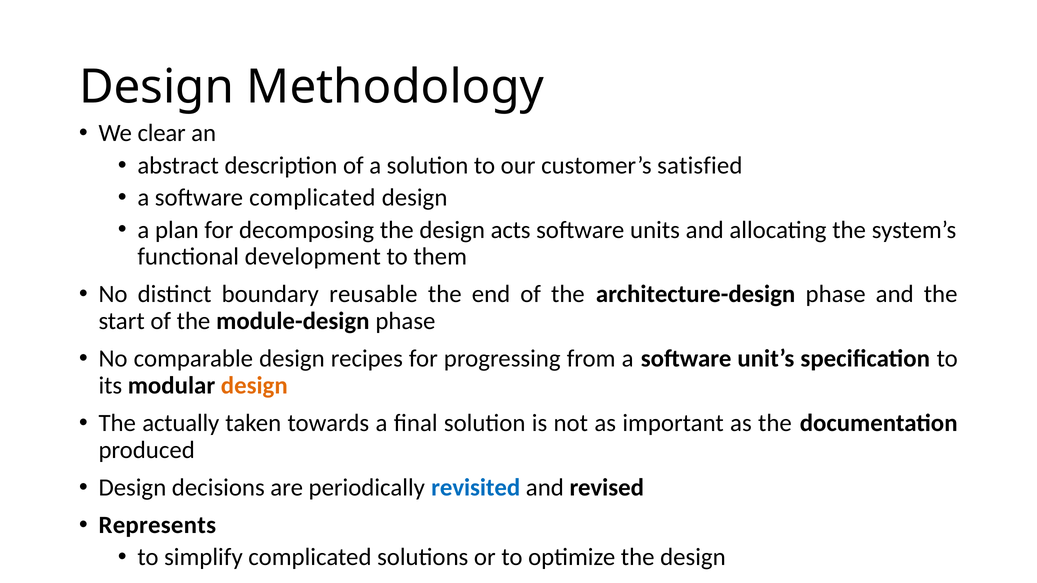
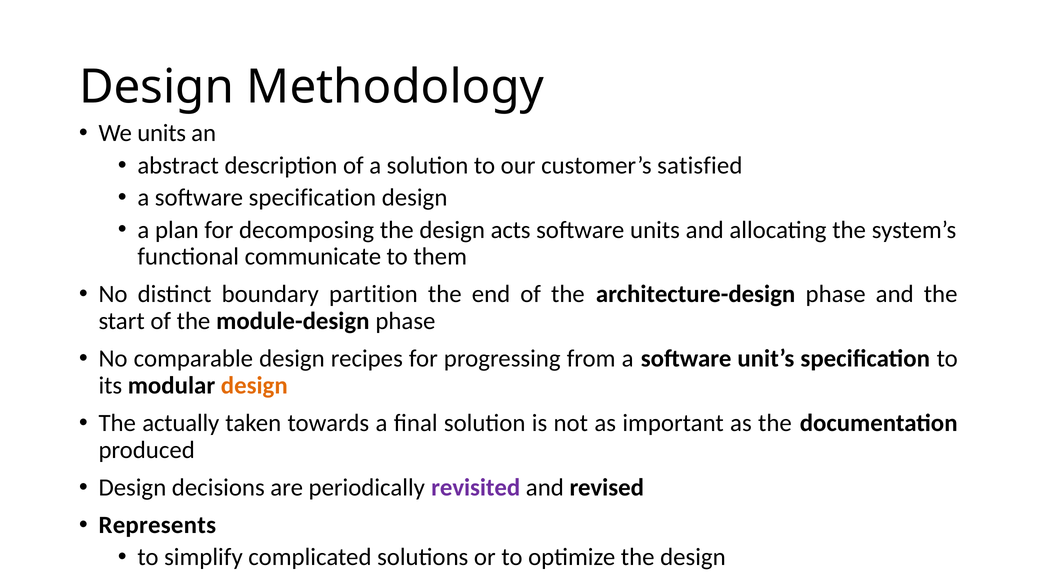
We clear: clear -> units (162, 133)
software complicated: complicated -> specification (312, 198)
development: development -> communicate (313, 257)
reusable: reusable -> partition (373, 294)
revisited colour: blue -> purple (476, 488)
